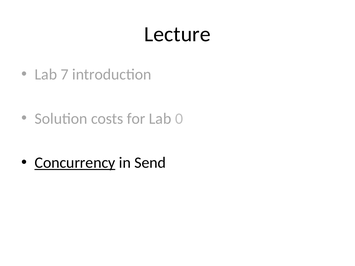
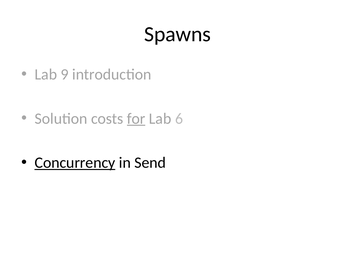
Lecture: Lecture -> Spawns (178, 34)
7: 7 -> 9 (65, 74)
for underline: none -> present (136, 119)
0: 0 -> 6 (179, 119)
